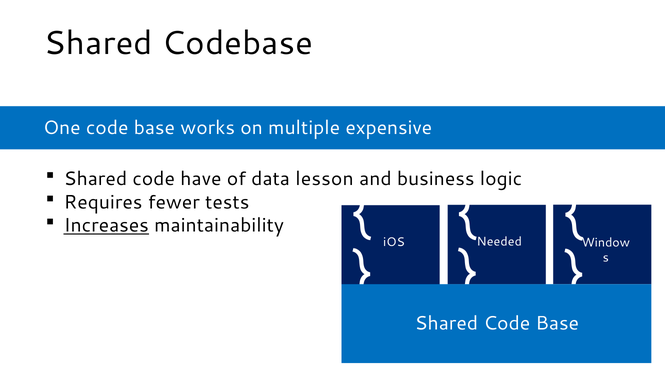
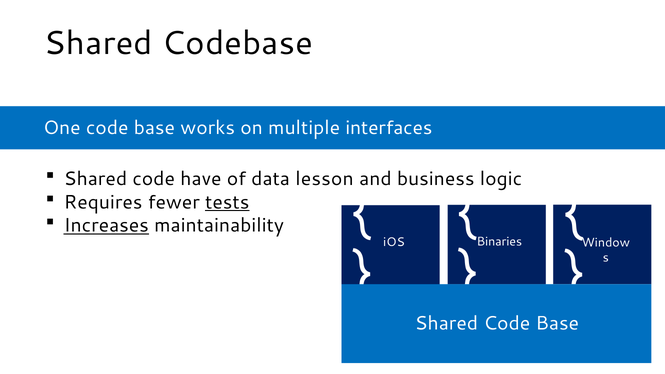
expensive: expensive -> interfaces (389, 128)
tests underline: none -> present (227, 202)
Needed: Needed -> Binaries (499, 242)
